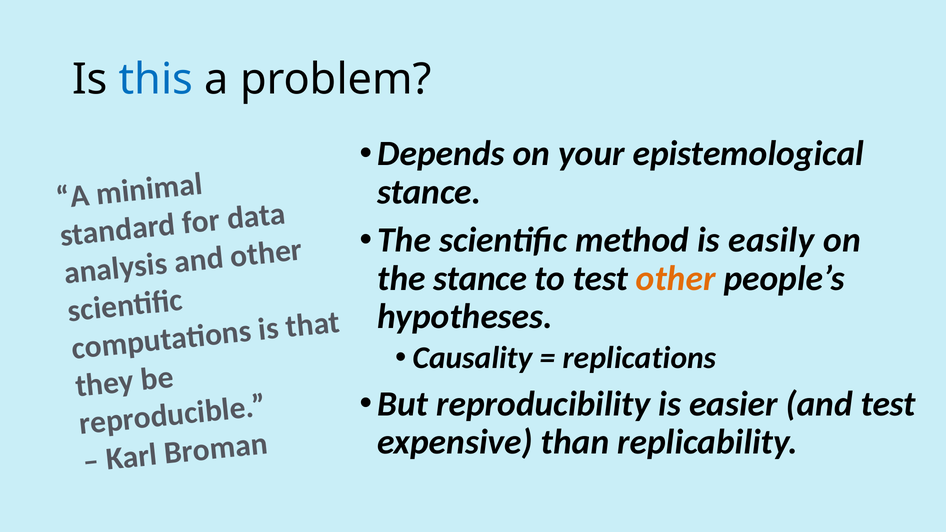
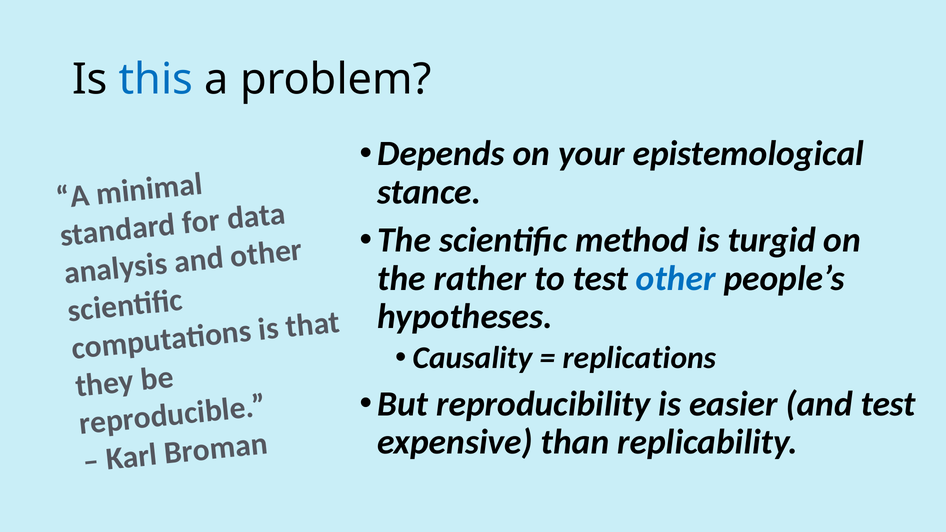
easily: easily -> turgid (772, 240)
the stance: stance -> rather (480, 278)
other colour: orange -> blue (676, 278)
